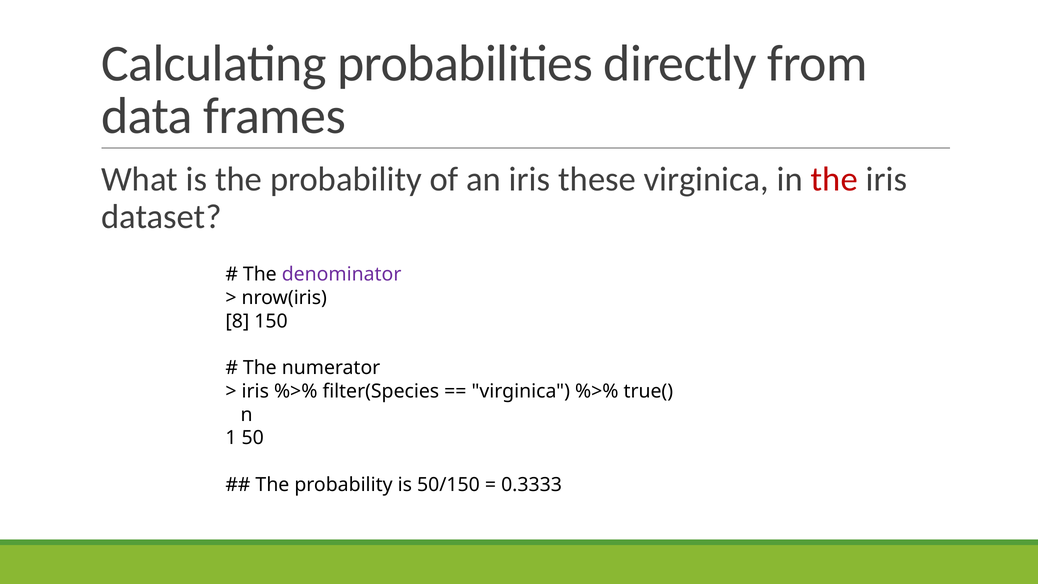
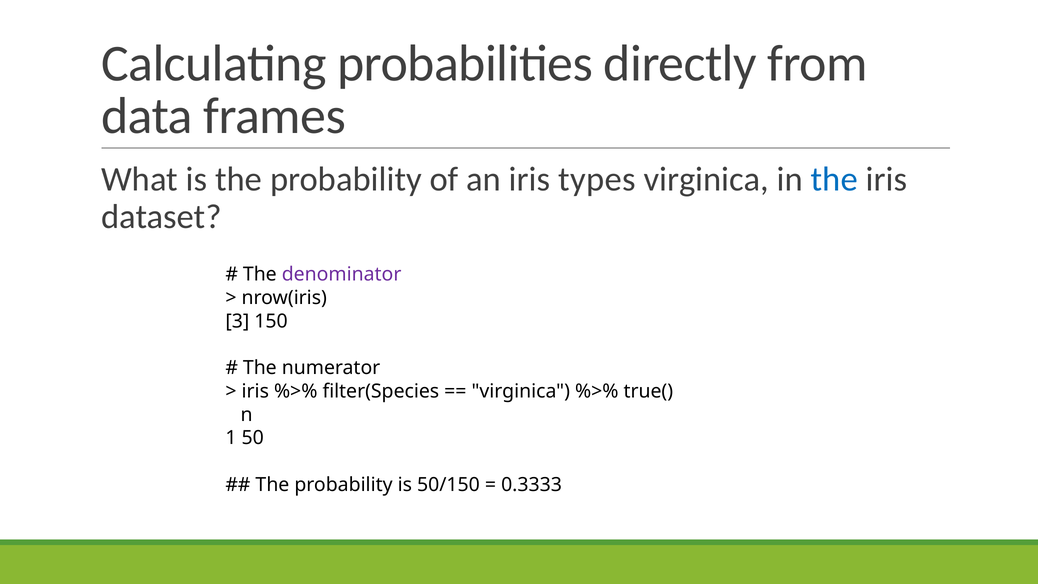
these: these -> types (597, 180)
the colour: red -> blue (834, 180)
8: 8 -> 3 (237, 321)
